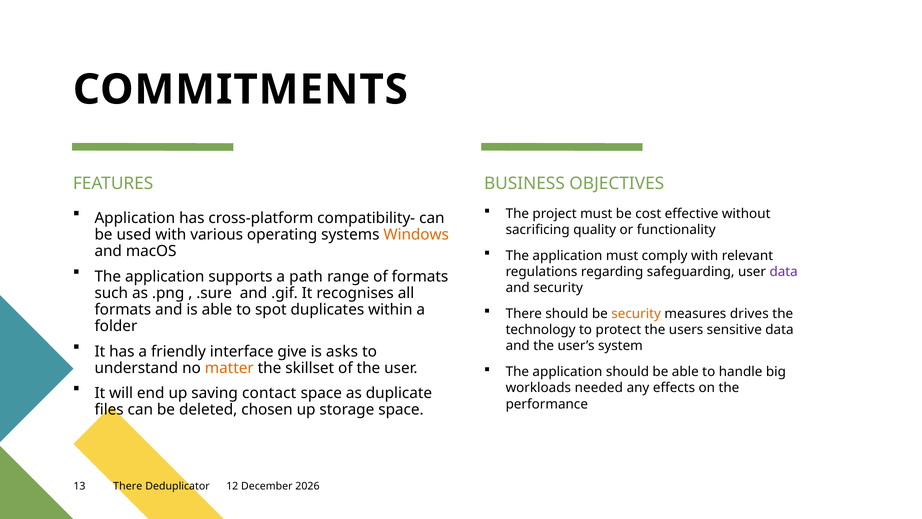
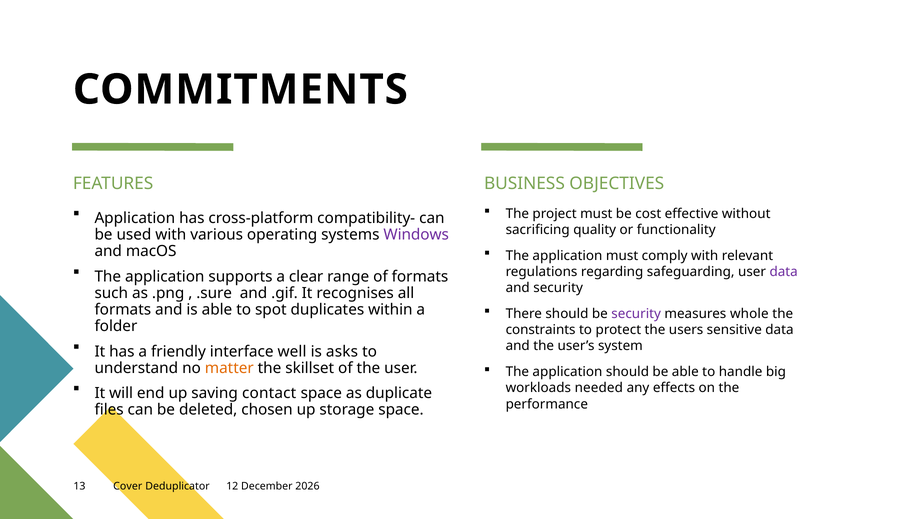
Windows colour: orange -> purple (416, 235)
path: path -> clear (306, 276)
security colour: orange -> purple (636, 314)
drives: drives -> whole (749, 314)
technology: technology -> constraints (541, 330)
give: give -> well (292, 351)
13 There: There -> Cover (128, 486)
